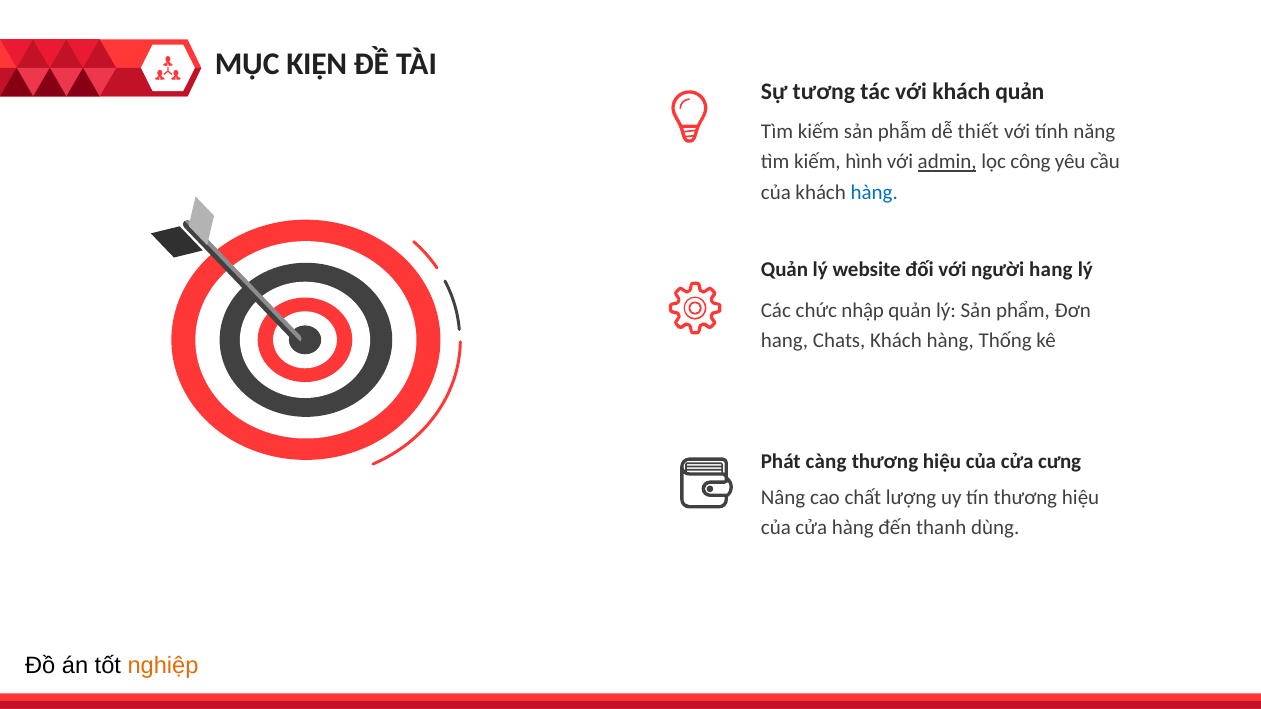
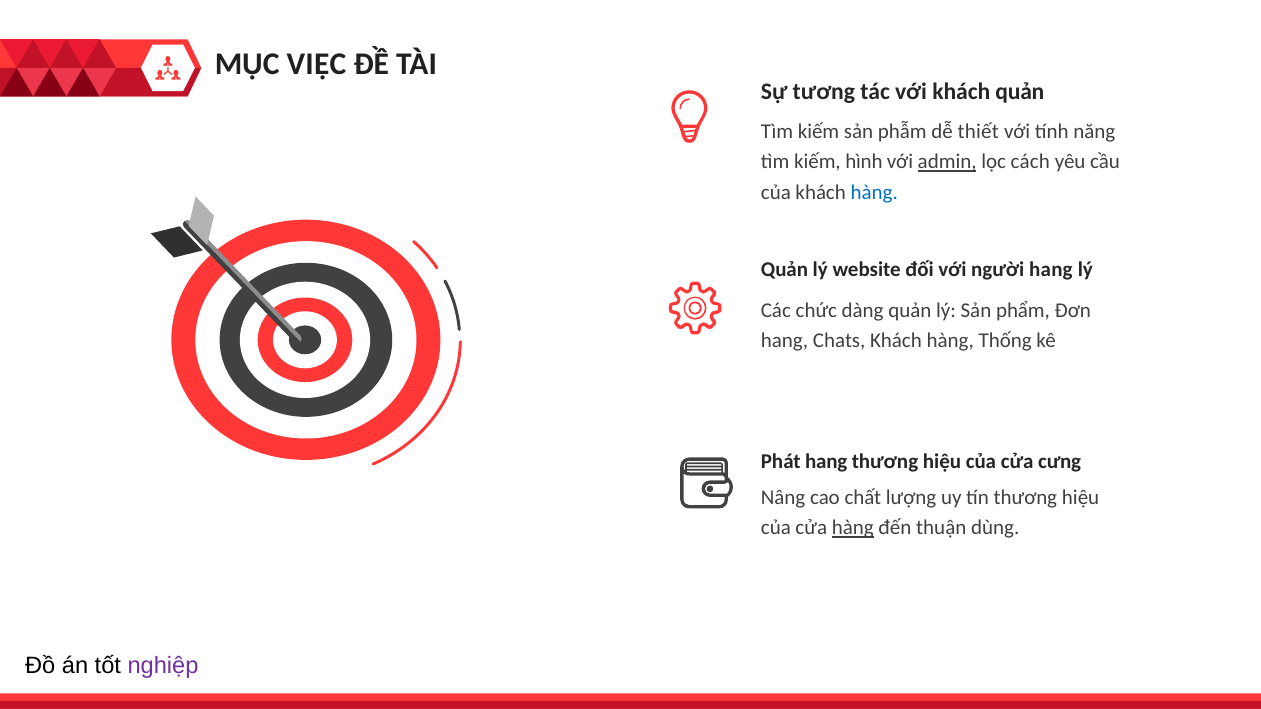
KIỆN: KIỆN -> VIỆC (316, 65)
công: công -> cách (1030, 162)
nhập: nhập -> dàng (863, 310)
Phát càng: càng -> hang (826, 461)
hàng underline: none -> present (853, 528)
thanh: thanh -> thuận (941, 528)
nghiệp colour: orange -> purple (163, 666)
